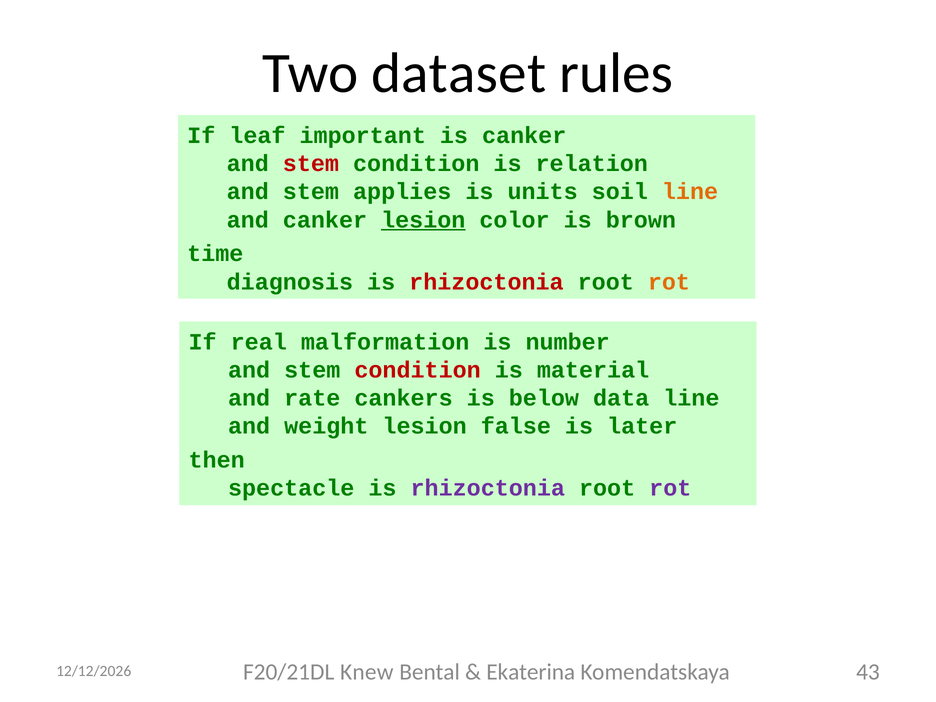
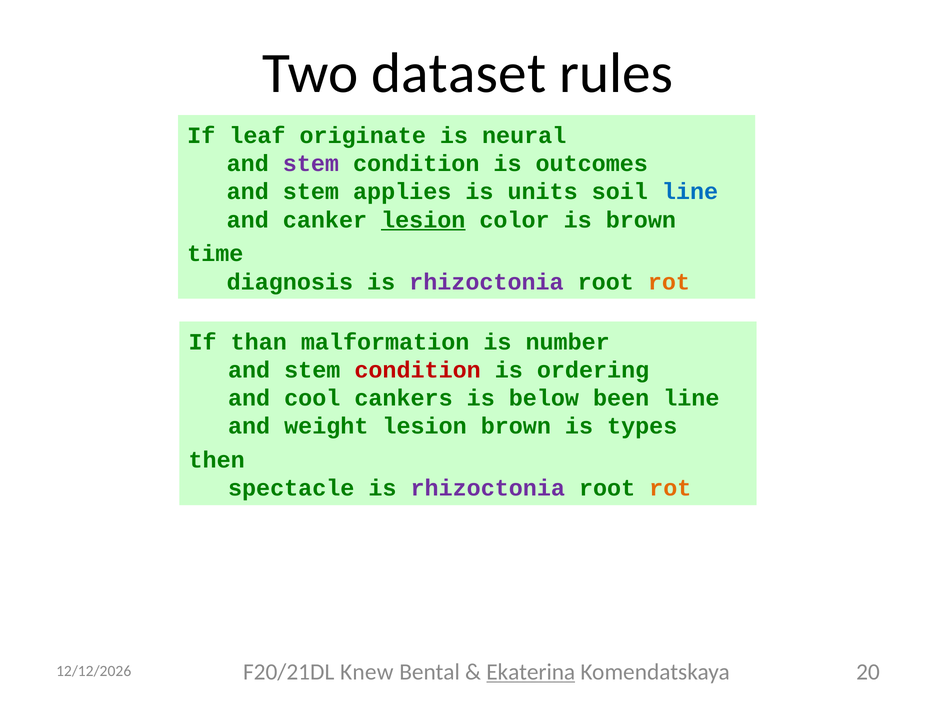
important: important -> originate (363, 136)
is canker: canker -> neural (524, 136)
stem colour: red -> purple (311, 164)
relation: relation -> outcomes (592, 164)
line colour: orange -> blue (690, 192)
rhizoctonia colour: red -> purple (486, 282)
real: real -> than (259, 342)
material: material -> ordering (593, 370)
rate: rate -> cool (312, 398)
data: data -> been (621, 398)
lesion false: false -> brown (516, 426)
later: later -> types (642, 426)
rot colour: purple -> orange (670, 488)
Ekaterina underline: none -> present (531, 672)
43: 43 -> 20 (868, 672)
